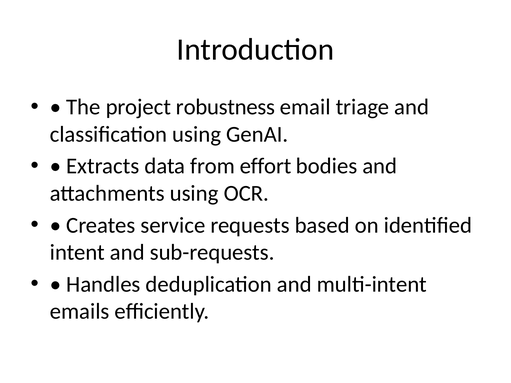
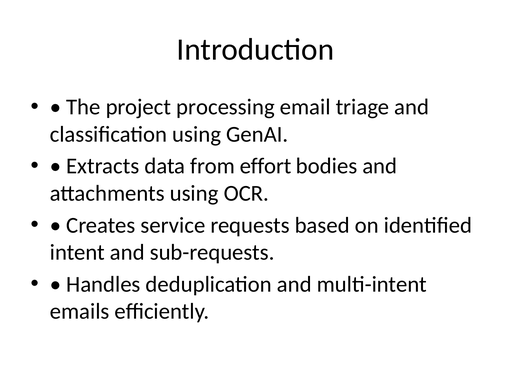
robustness: robustness -> processing (225, 107)
